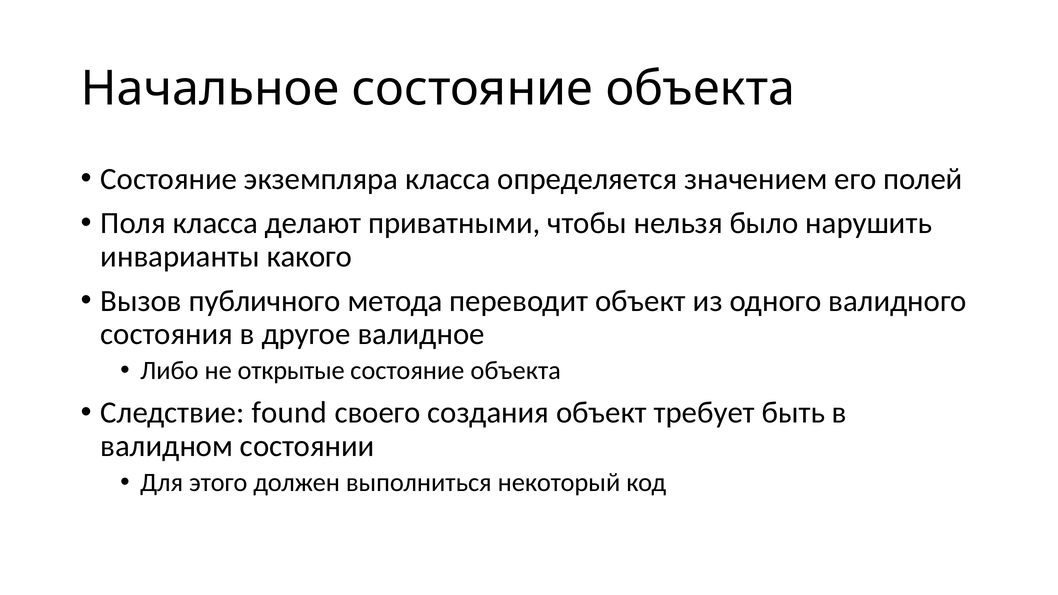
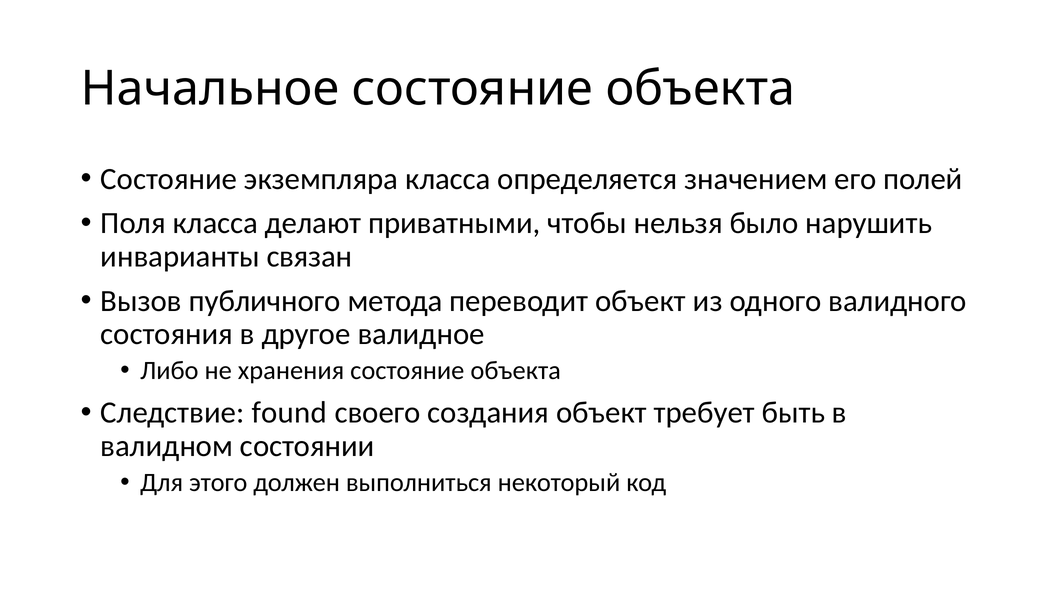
какого: какого -> связан (309, 257)
открытые: открытые -> хранения (291, 371)
